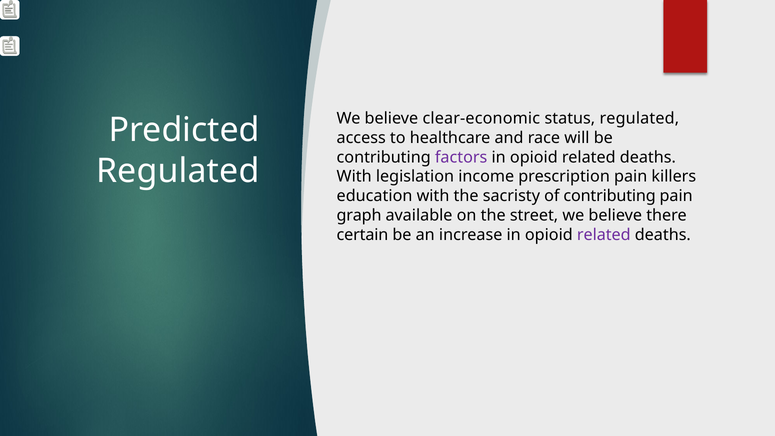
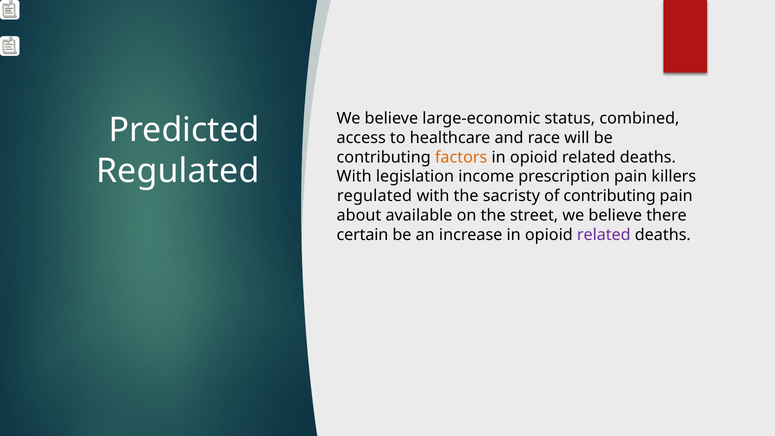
clear-economic: clear-economic -> large-economic (481, 118)
status regulated: regulated -> combined (639, 118)
factors colour: purple -> orange (461, 157)
education: education -> regulated (374, 196)
graph: graph -> about (359, 215)
